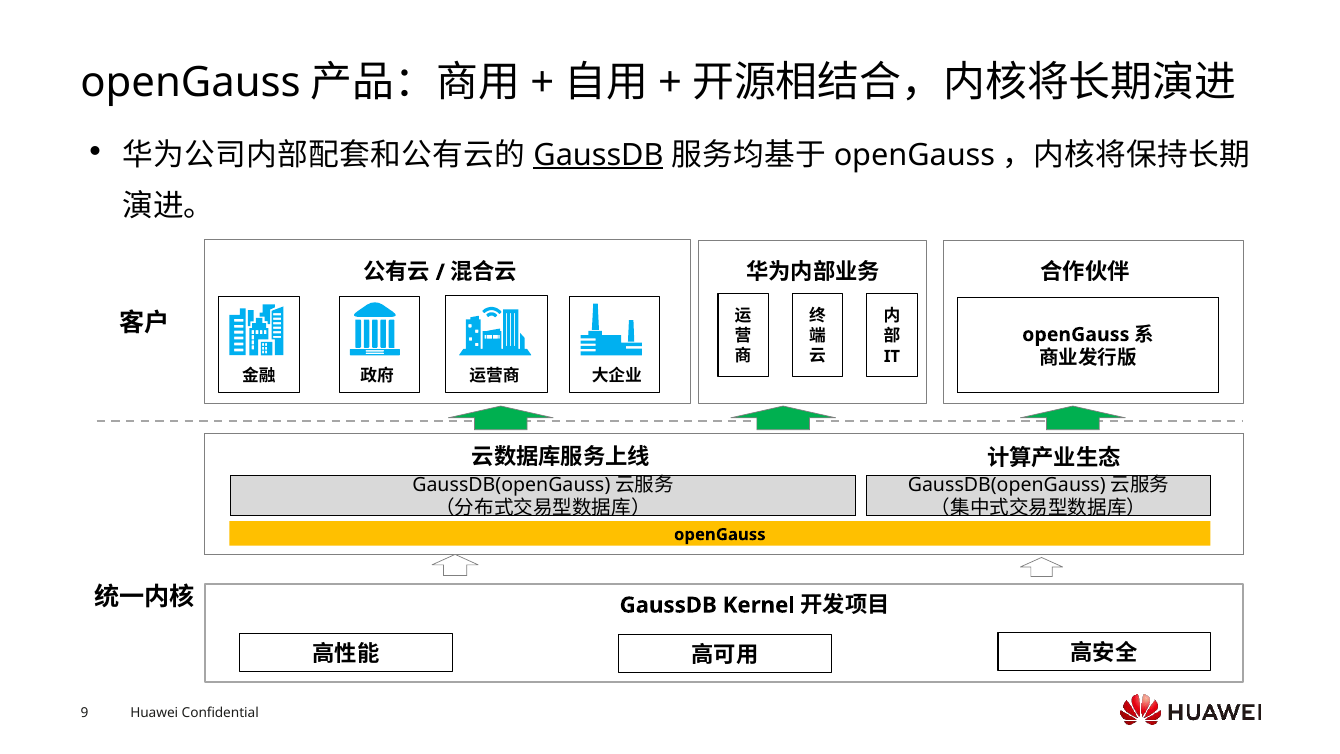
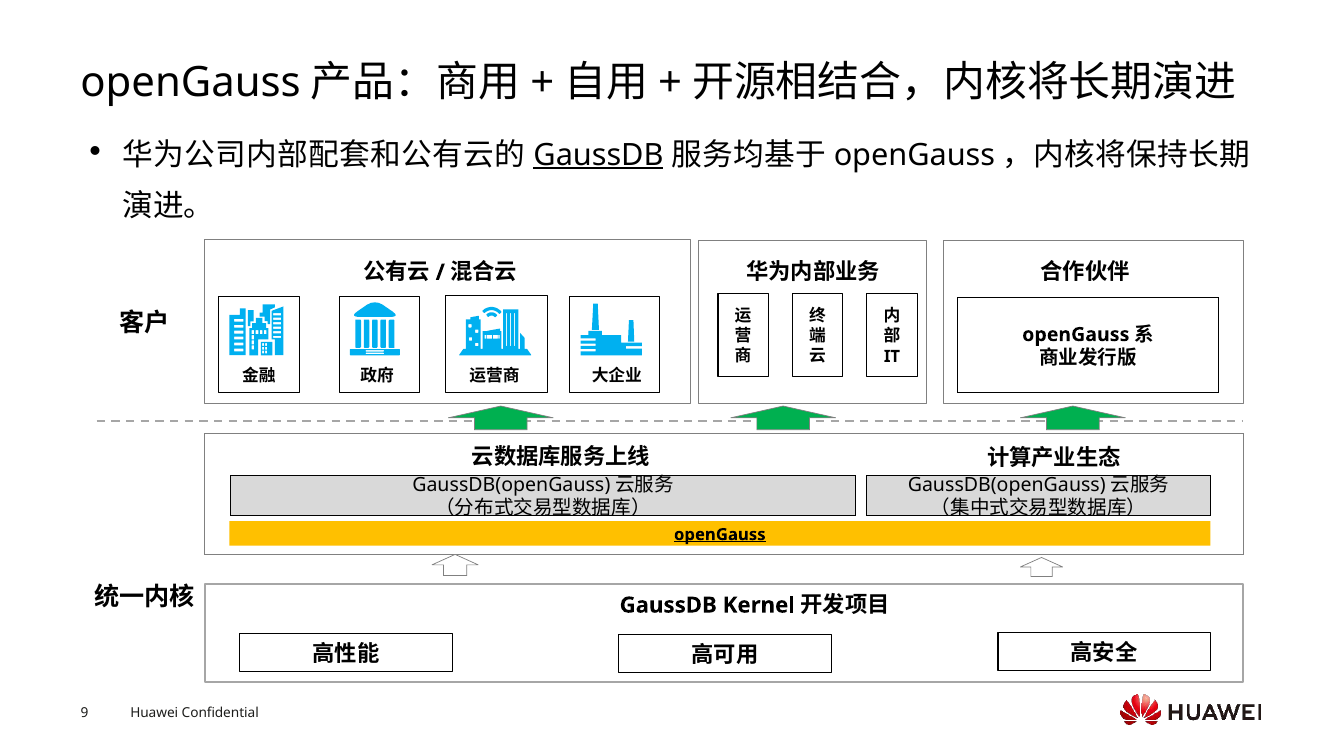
openGauss underline: none -> present (720, 534)
